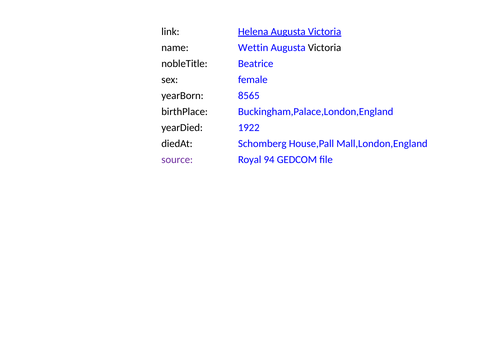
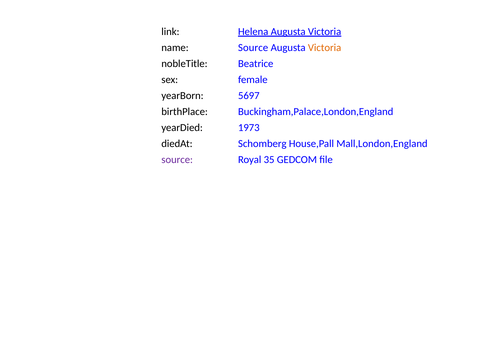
name Wettin: Wettin -> Source (253, 48)
Victoria colour: black -> orange (325, 48)
8565: 8565 -> 5697 (249, 96)
1922: 1922 -> 1973 (249, 128)
94: 94 -> 35 (269, 160)
